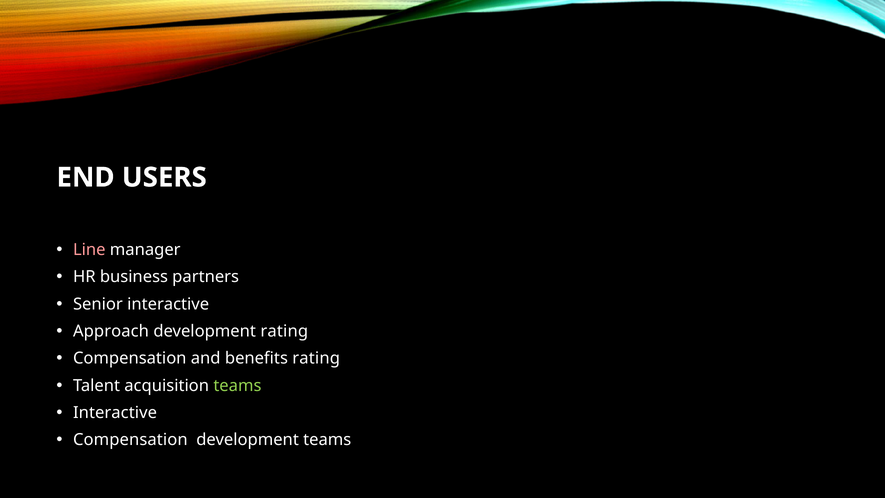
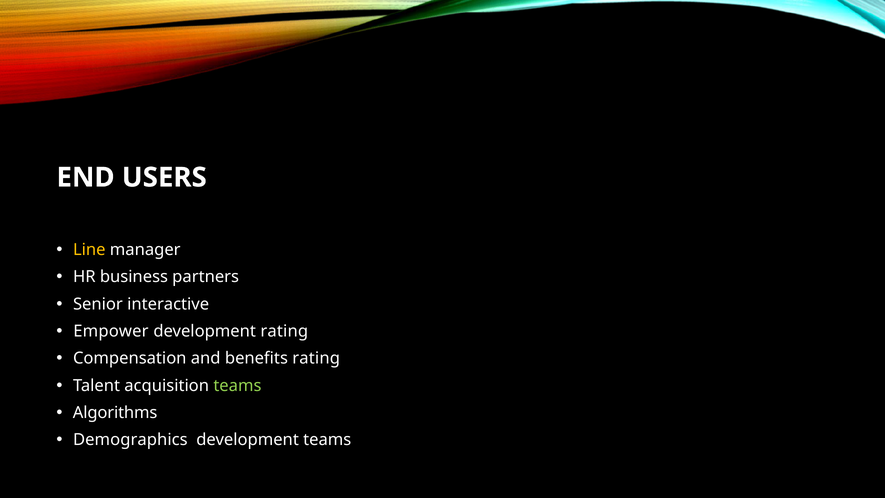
Line colour: pink -> yellow (89, 250)
Approach: Approach -> Empower (111, 331)
Interactive: Interactive -> Algorithms (115, 413)
Compensation: Compensation -> Demographics (130, 440)
